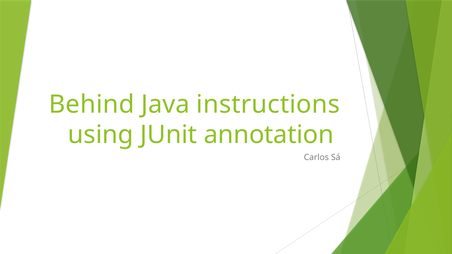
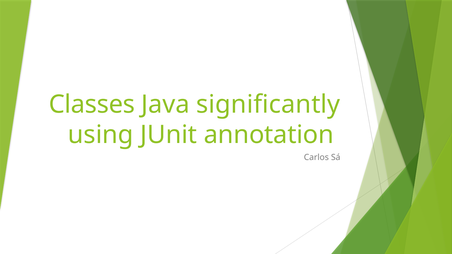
Behind: Behind -> Classes (92, 104)
instructions: instructions -> significantly (268, 104)
